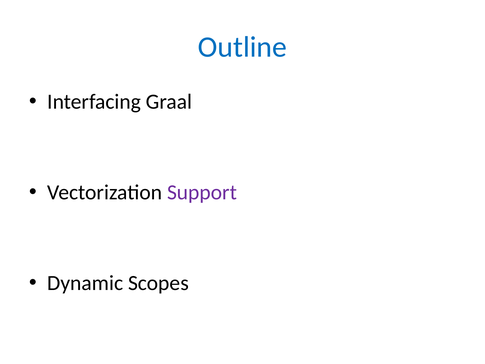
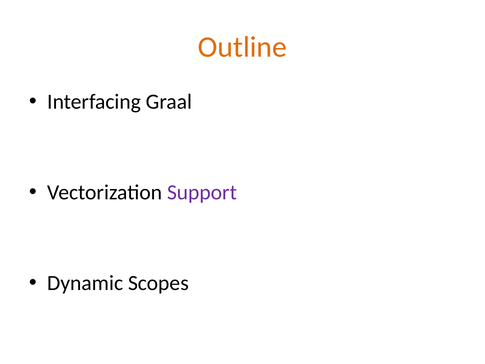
Outline colour: blue -> orange (242, 47)
